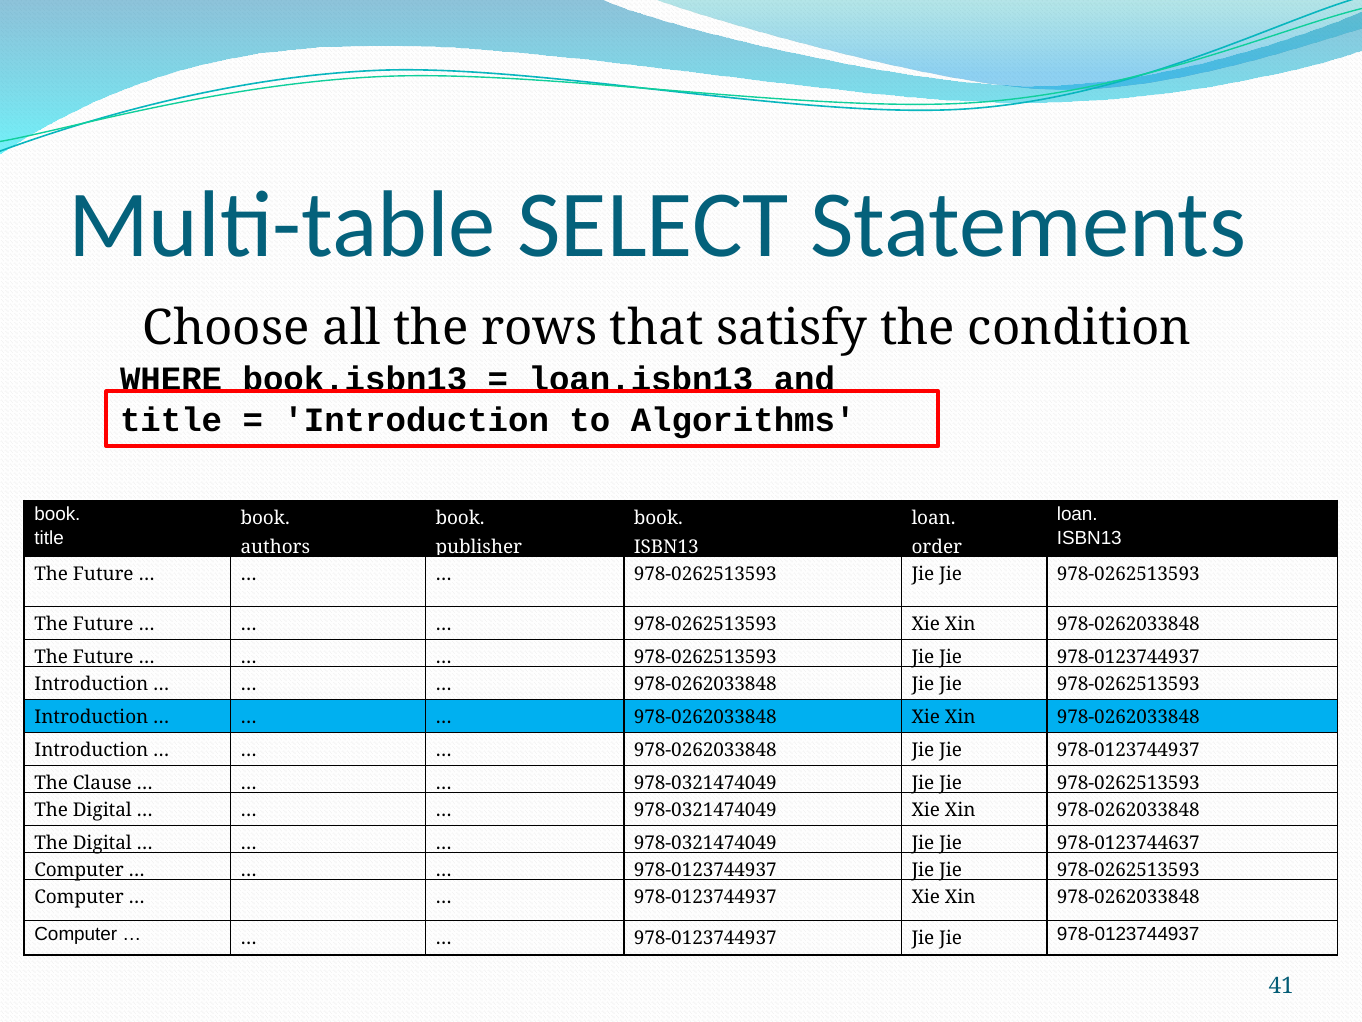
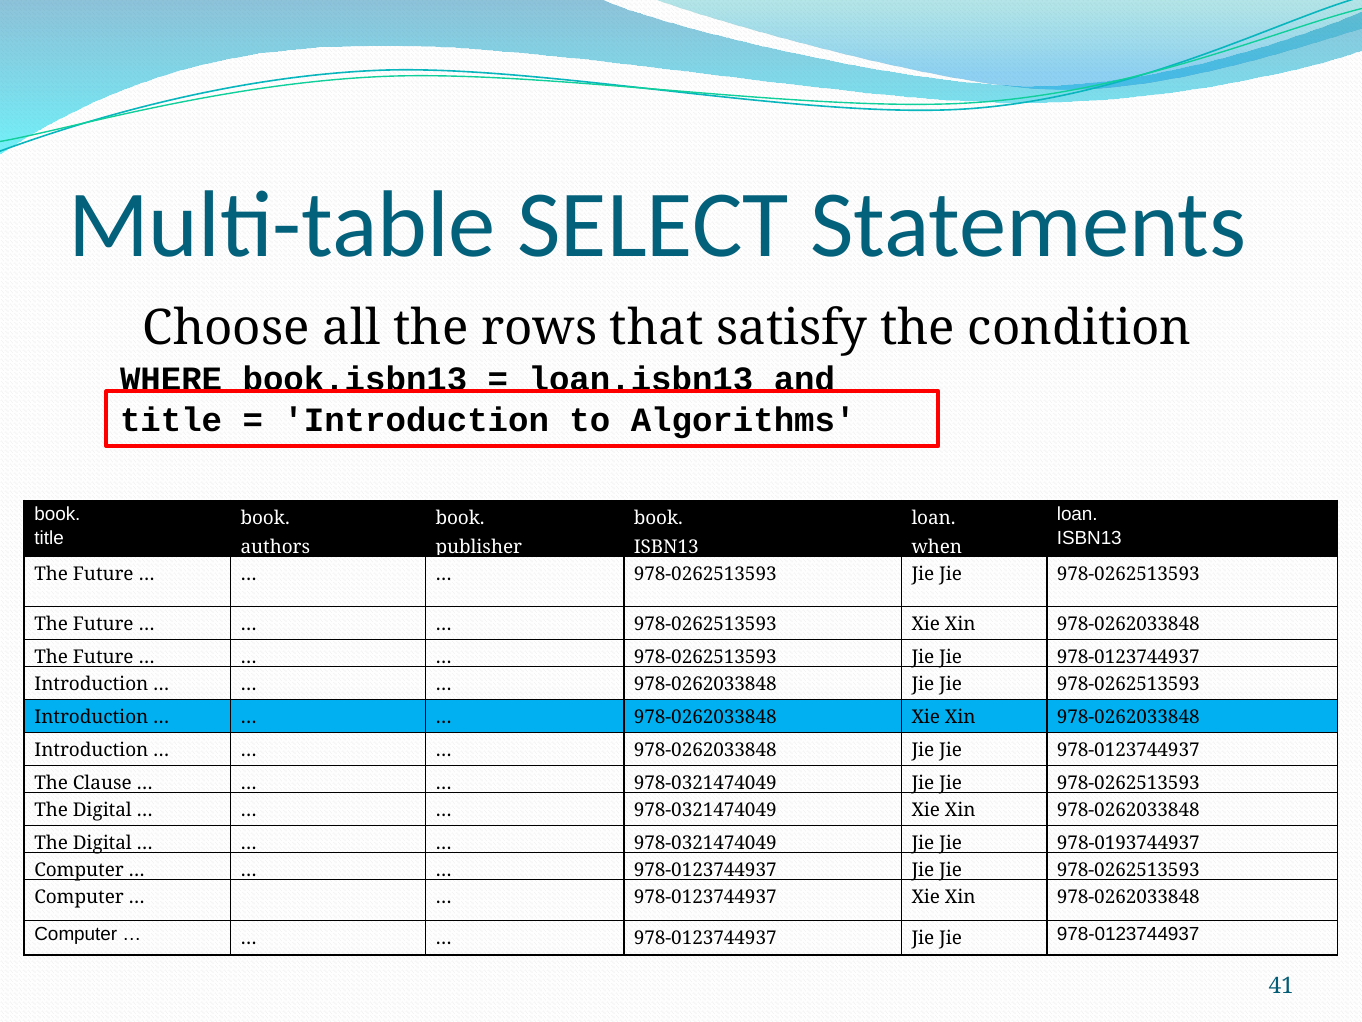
order: order -> when (937, 547)
978-0123744637: 978-0123744637 -> 978-0193744937 (1128, 843)
